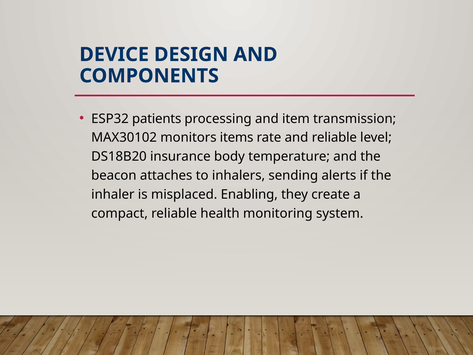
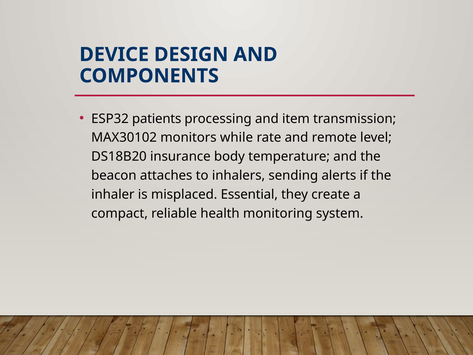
items: items -> while (237, 138)
and reliable: reliable -> remote (334, 138)
Enabling: Enabling -> Essential (249, 194)
